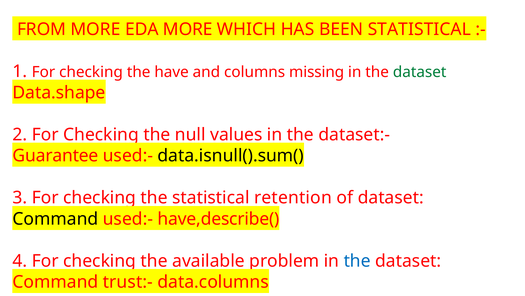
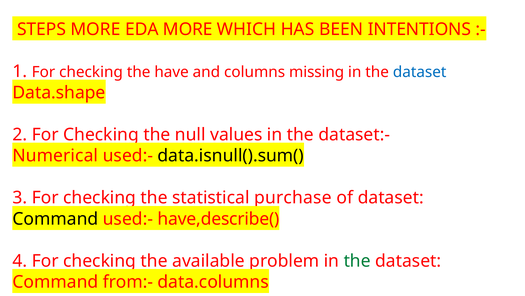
FROM: FROM -> STEPS (42, 29)
BEEN STATISTICAL: STATISTICAL -> INTENTIONS (419, 29)
dataset colour: green -> blue (420, 72)
Guarantee: Guarantee -> Numerical (55, 155)
retention: retention -> purchase (293, 197)
the colour: blue -> green (357, 260)
trust:-: trust:- -> from:- (128, 281)
